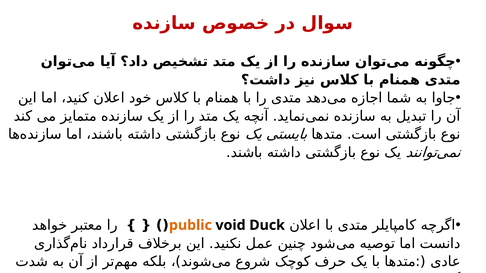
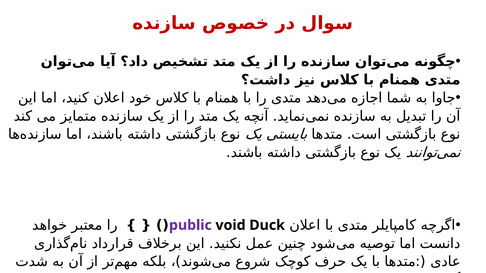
public colour: orange -> purple (190, 225)
